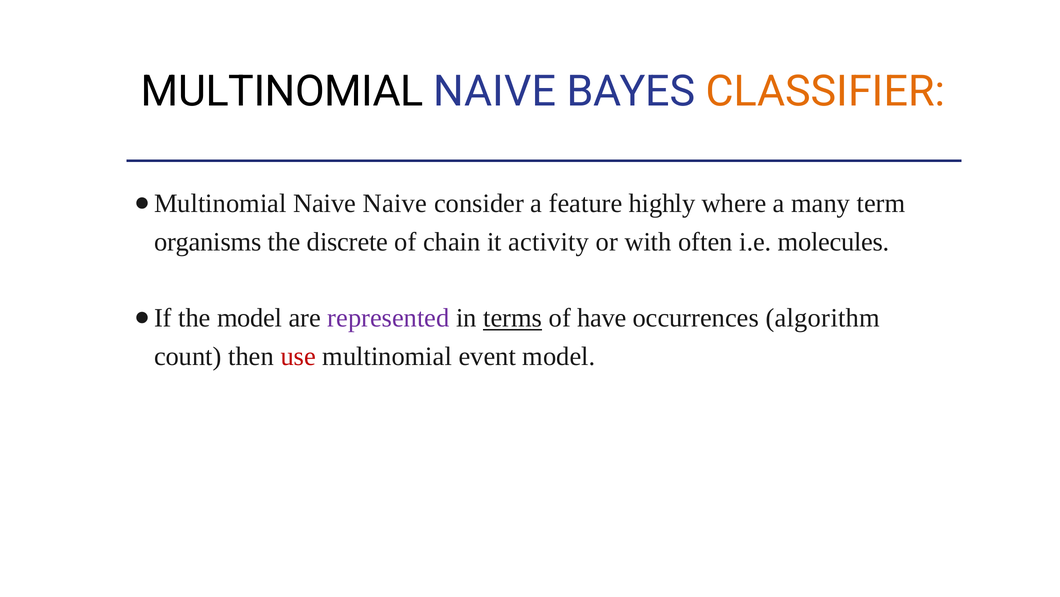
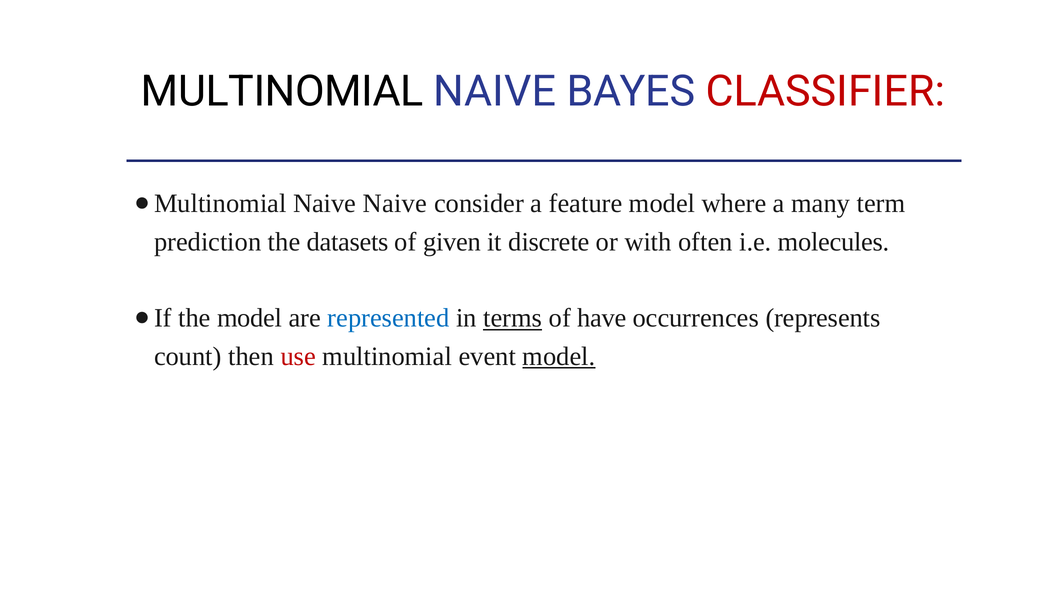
CLASSIFIER colour: orange -> red (826, 91)
feature highly: highly -> model (662, 203)
organisms: organisms -> prediction (208, 241)
discrete: discrete -> datasets (348, 241)
chain: chain -> given (452, 241)
activity: activity -> discrete (549, 241)
represented colour: purple -> blue (388, 318)
algorithm: algorithm -> represents (823, 318)
model underline: none -> present (559, 356)
